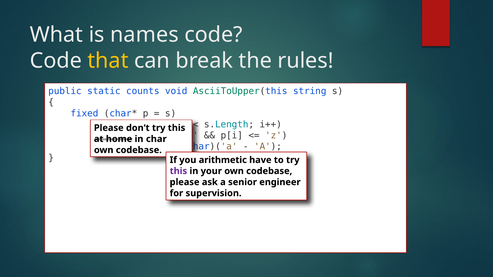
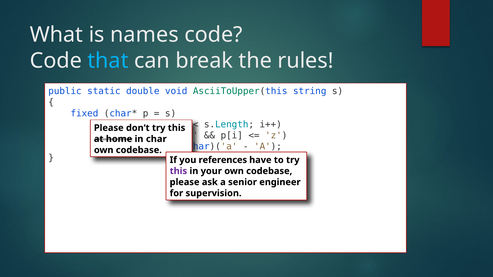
that colour: yellow -> light blue (108, 61)
counts: counts -> double (143, 91)
arithmetic: arithmetic -> references (223, 160)
